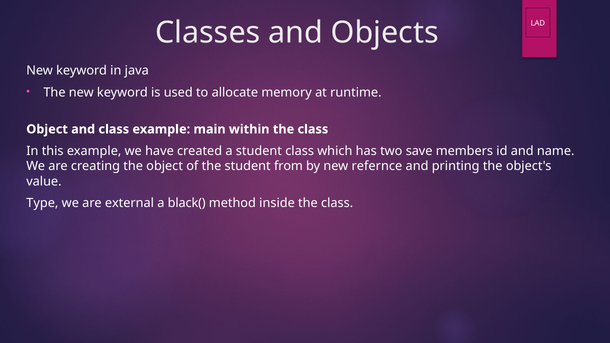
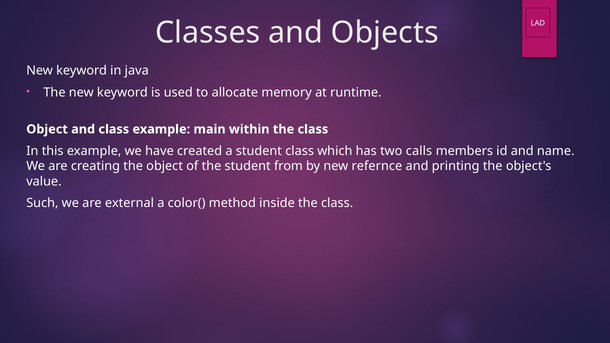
save: save -> calls (419, 151)
Type: Type -> Such (42, 203)
black(: black( -> color( (187, 203)
